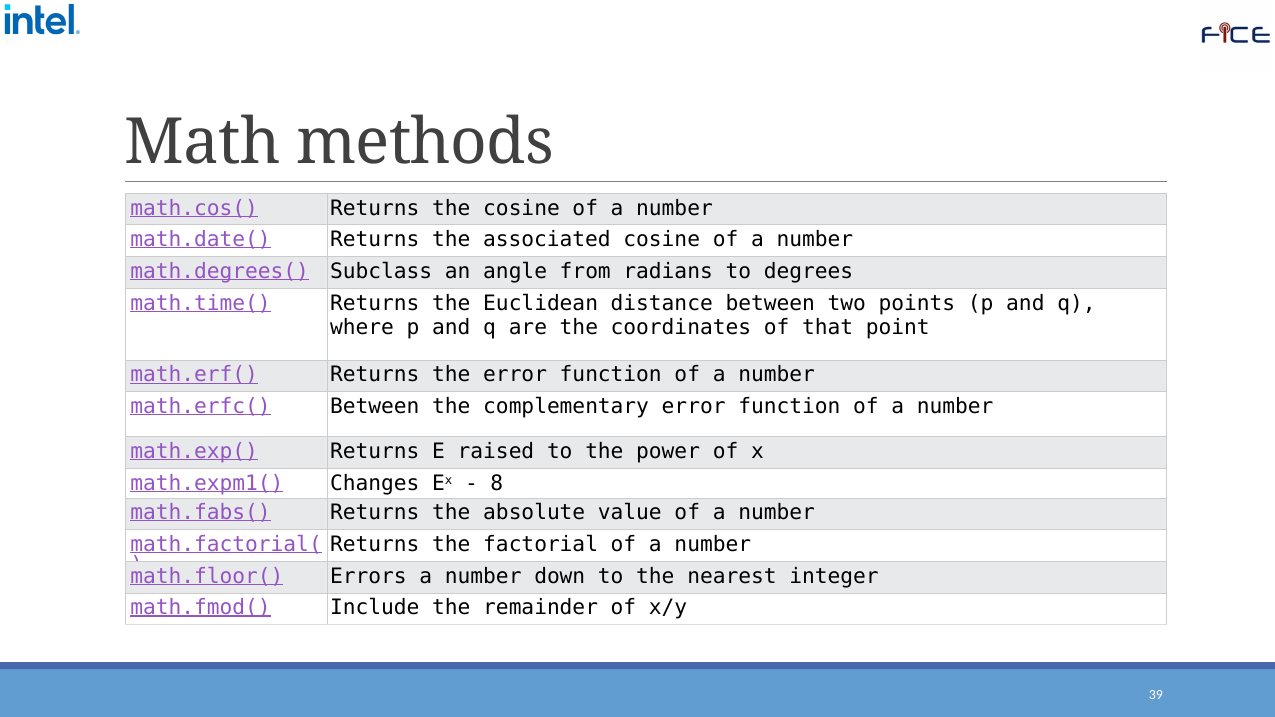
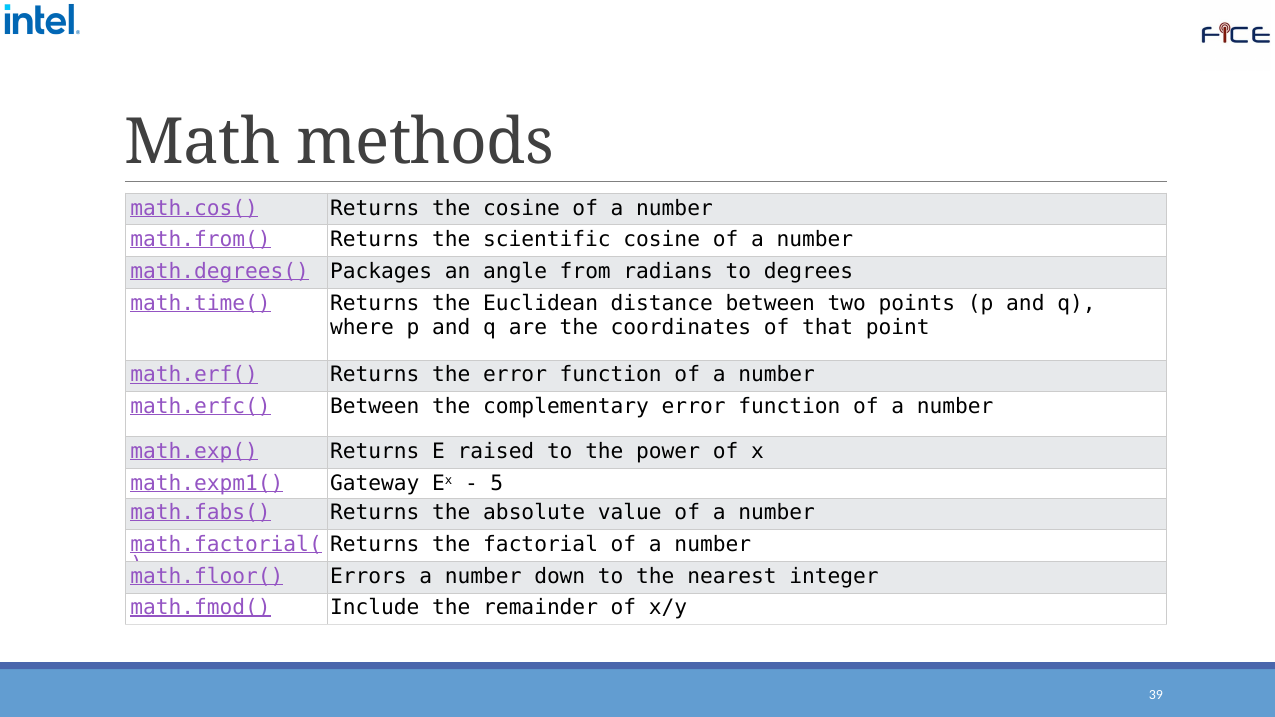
math.date(: math.date( -> math.from( (201, 240)
associated: associated -> scientific (547, 240)
Subclass: Subclass -> Packages (381, 272)
Changes: Changes -> Gateway (375, 484)
8: 8 -> 5 (497, 484)
